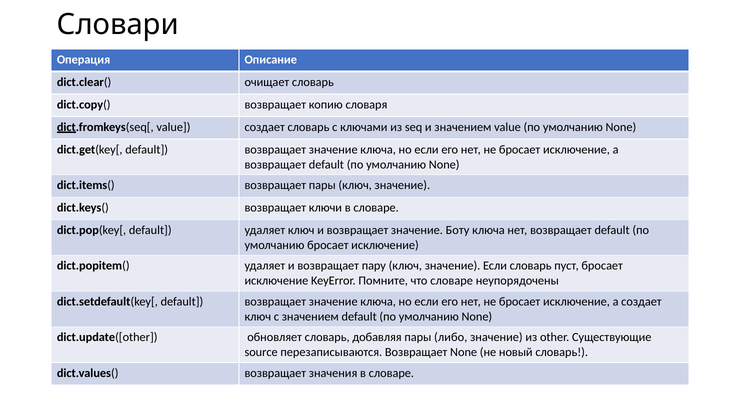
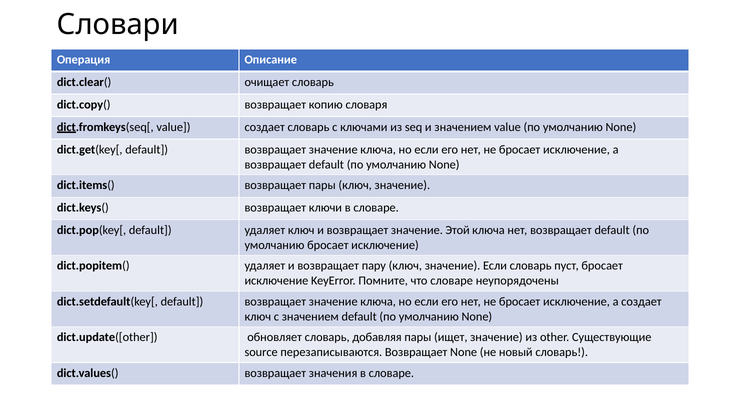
Боту: Боту -> Этой (458, 230)
либо: либо -> ищет (451, 337)
